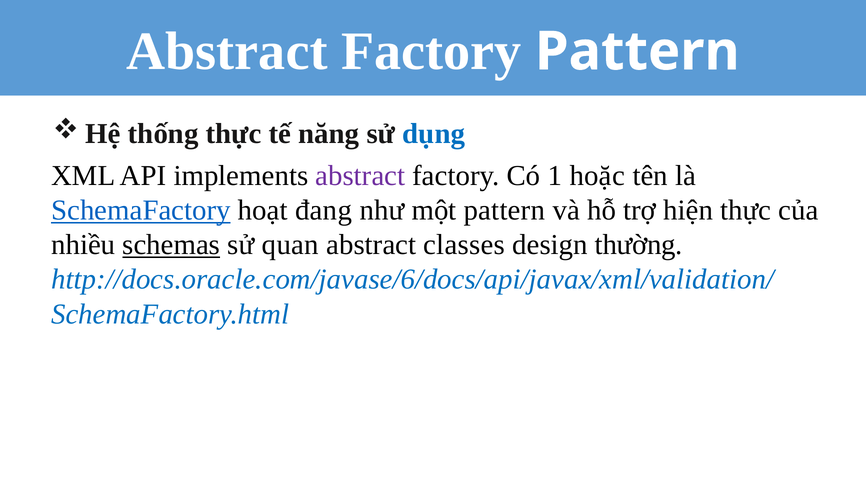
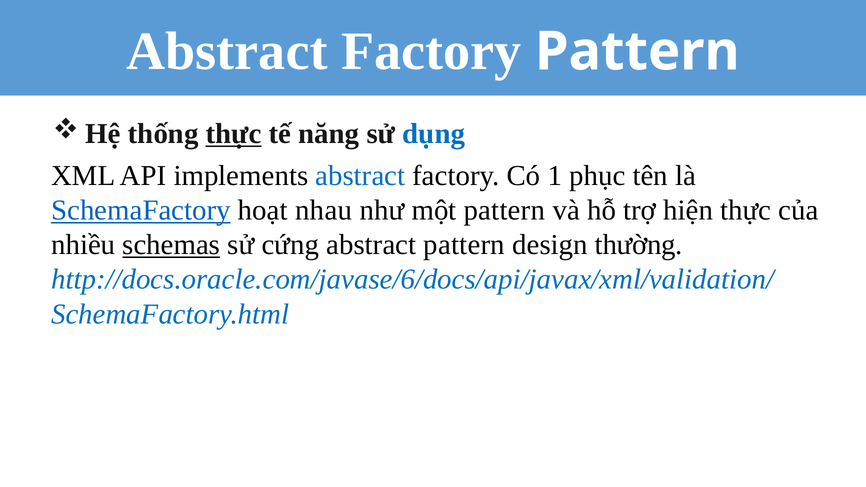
thực underline: none -> present (234, 134)
abstract colour: purple -> blue (360, 176)
hoặc: hoặc -> phục (597, 176)
đang: đang -> nhau (324, 210)
quan: quan -> cứng (290, 245)
abstract classes: classes -> pattern (464, 245)
